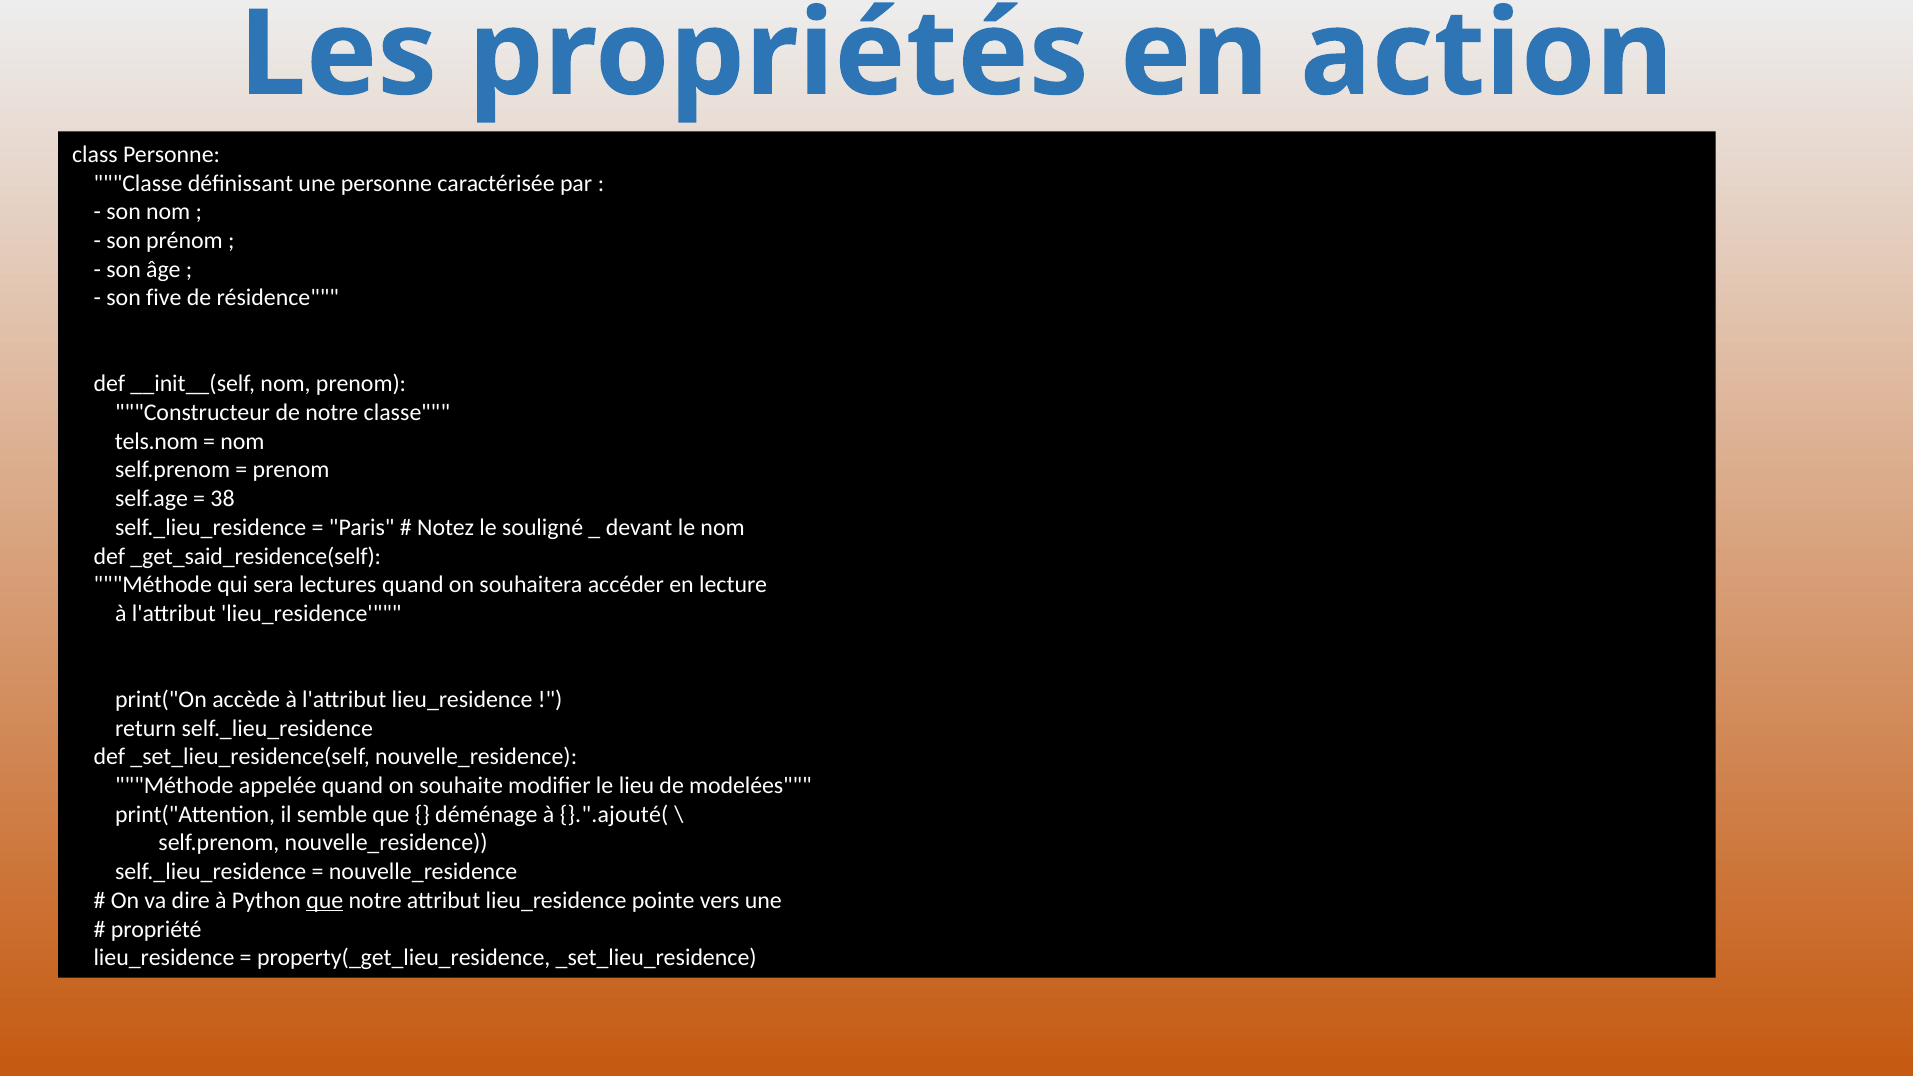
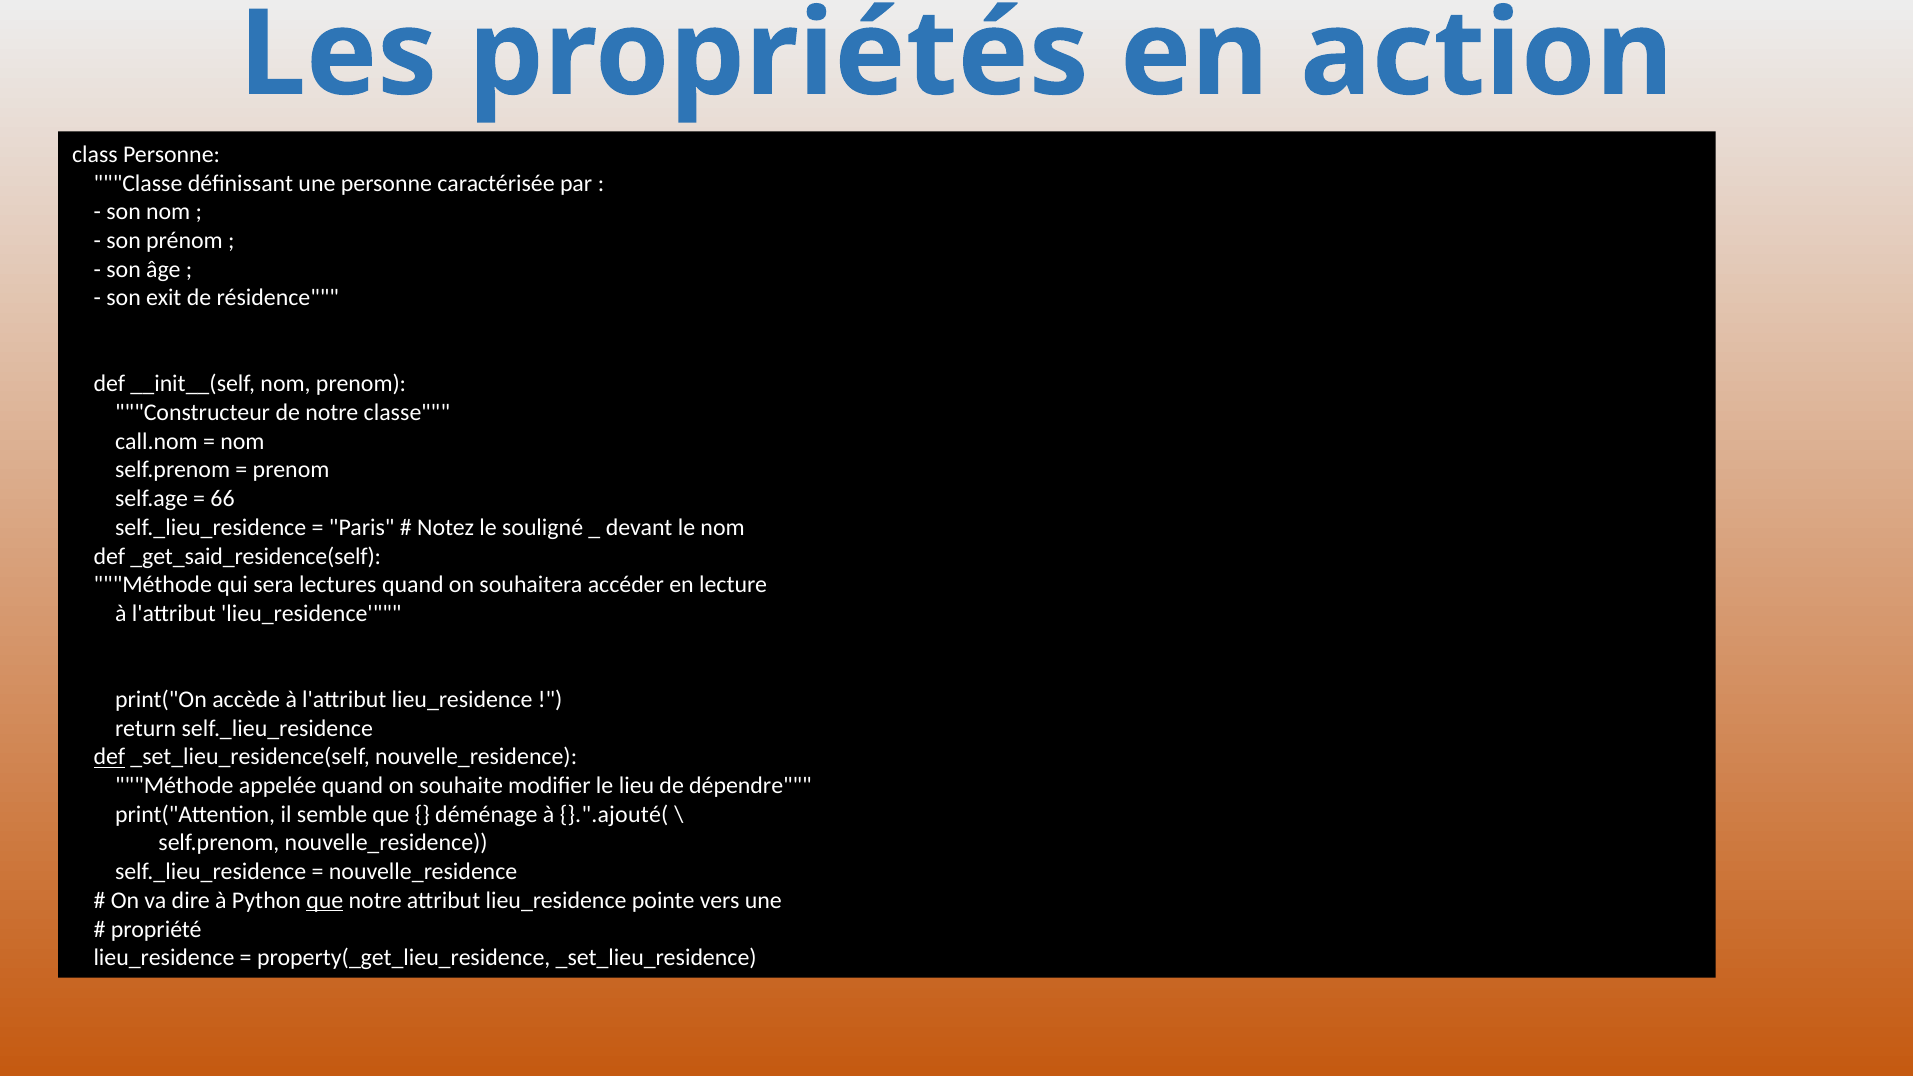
five: five -> exit (164, 298)
tels.nom: tels.nom -> call.nom (156, 441)
38: 38 -> 66 (223, 499)
def underline: none -> present (109, 757)
modelées: modelées -> dépendre (750, 786)
